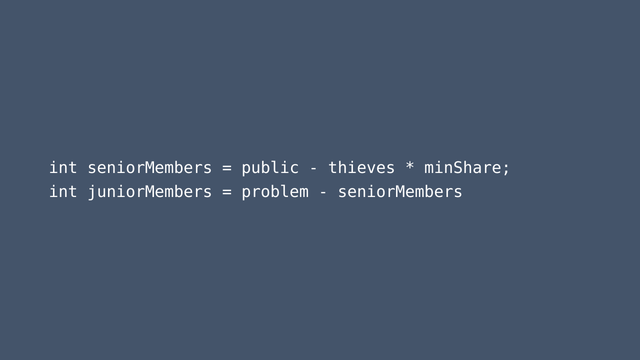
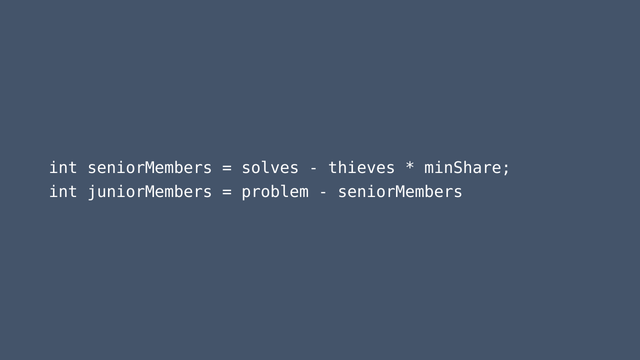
public: public -> solves (270, 168)
